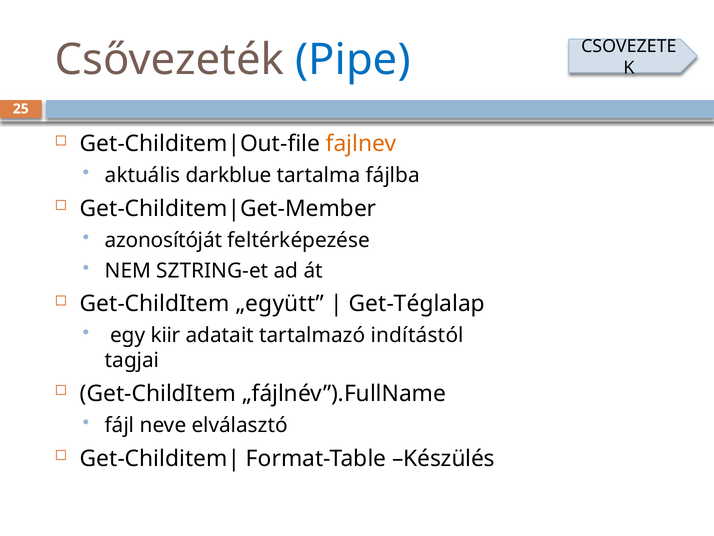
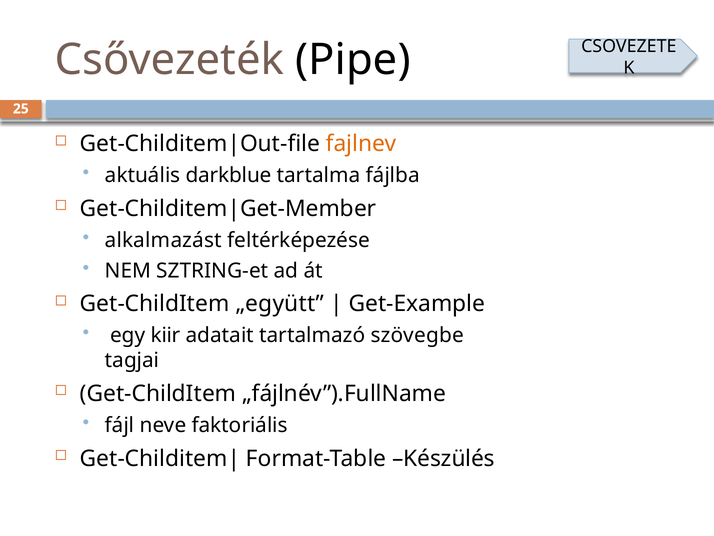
Pipe colour: blue -> black (353, 60)
azonosítóját: azonosítóját -> alkalmazást (163, 240)
Get-Téglalap: Get-Téglalap -> Get-Example (417, 304)
indítástól: indítástól -> szövegbe (417, 335)
elválasztó: elválasztó -> faktoriális (240, 425)
